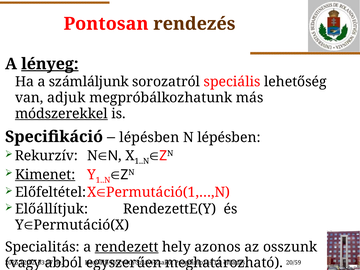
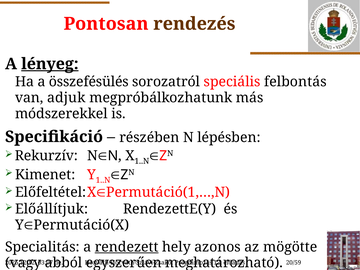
számláljunk: számláljunk -> összefésülés (89, 82)
lehetőség: lehetőség -> felbontás (295, 82)
módszerekkel underline: present -> none (61, 114)
lépésben: lépésben -> részében (149, 137)
Kimenet underline: present -> none (45, 175)
osszunk: osszunk -> mögötte (290, 247)
